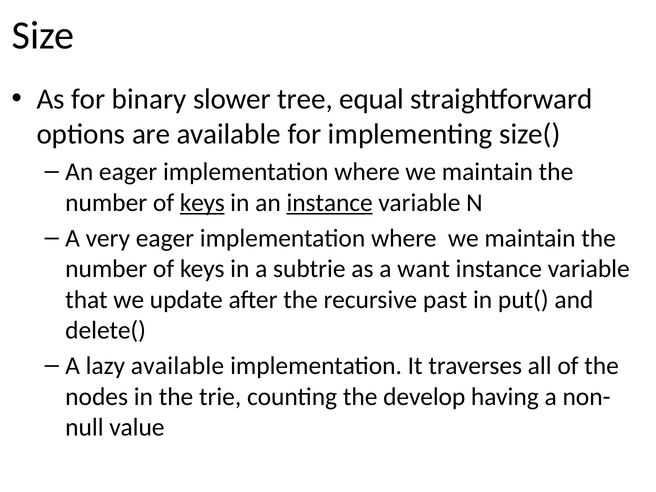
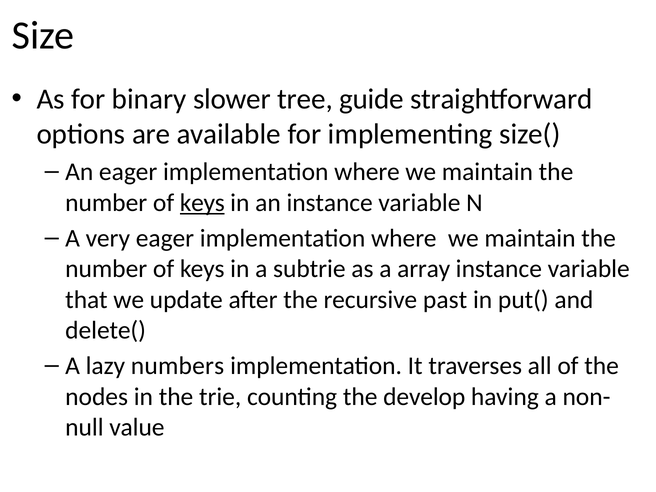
equal: equal -> guide (372, 99)
instance underline: present -> none (330, 203)
want: want -> array (424, 269)
lazy available: available -> numbers (177, 366)
